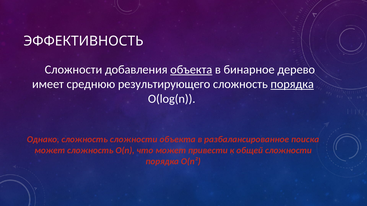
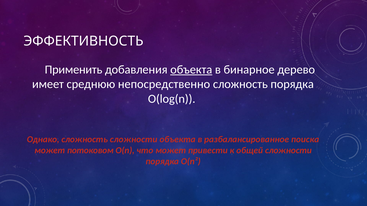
Сложности: Сложности -> Применить (74, 70)
результирующего: результирующего -> непосредственно (164, 84)
порядка underline: present -> none (292, 84)
может сложность: сложность -> потоковом (90, 151)
